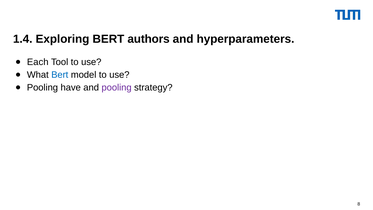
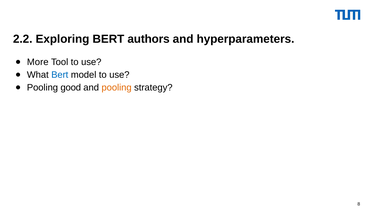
1.4: 1.4 -> 2.2 (23, 39)
Each: Each -> More (38, 62)
have: have -> good (71, 88)
pooling colour: purple -> orange (117, 88)
